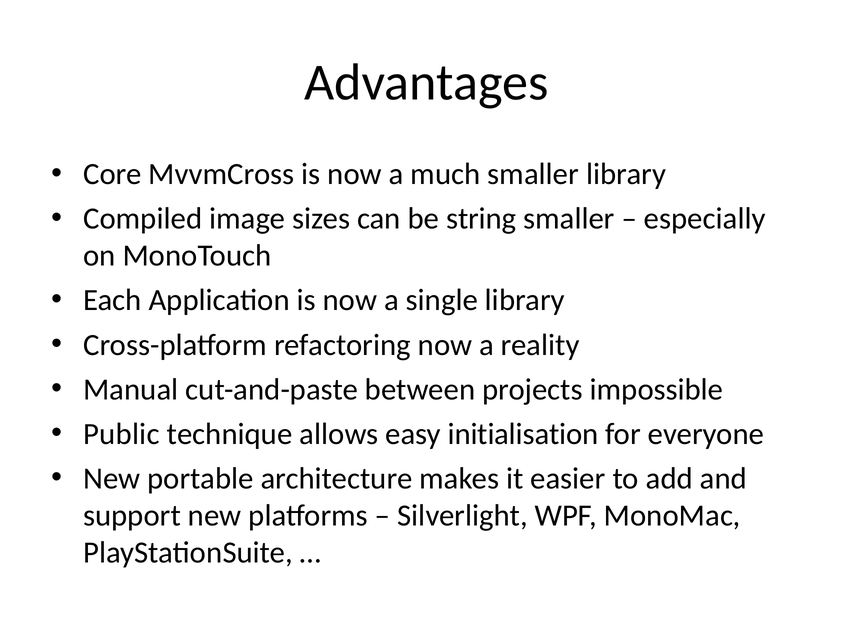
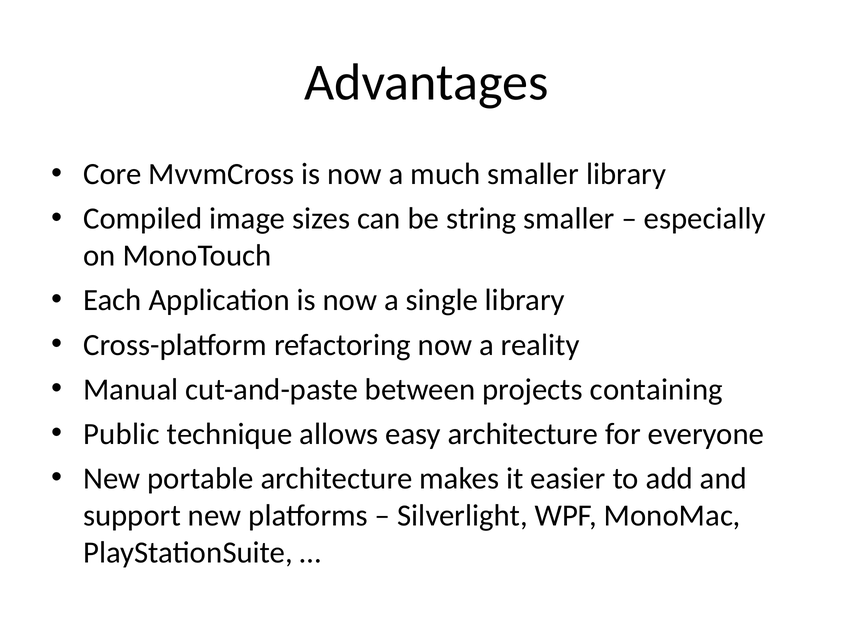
impossible: impossible -> containing (656, 389)
easy initialisation: initialisation -> architecture (523, 434)
